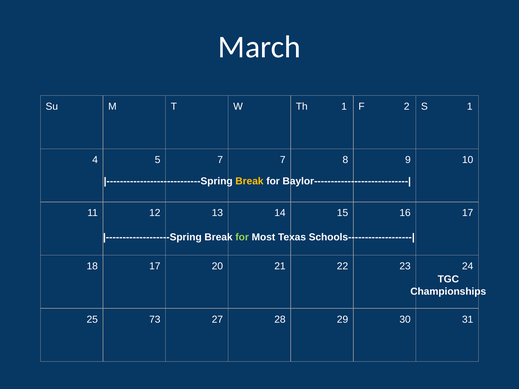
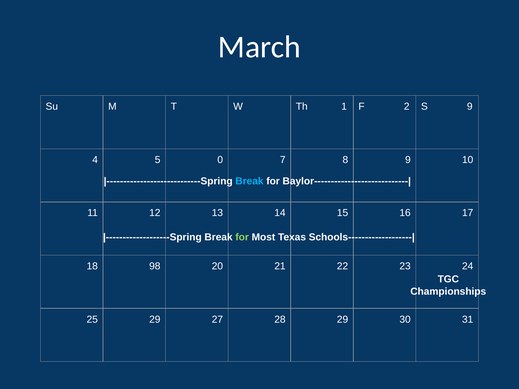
S 1: 1 -> 9 (470, 107)
5 7: 7 -> 0 (220, 160)
Break colour: yellow -> light blue (249, 181)
18 17: 17 -> 98 (155, 266)
25 73: 73 -> 29 (155, 320)
